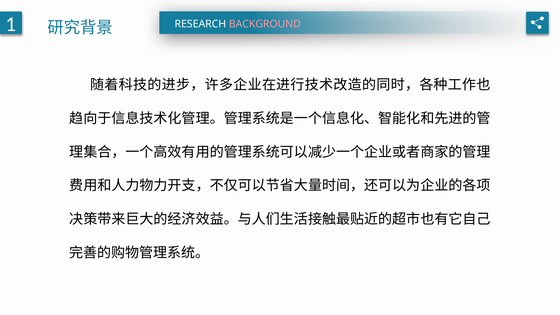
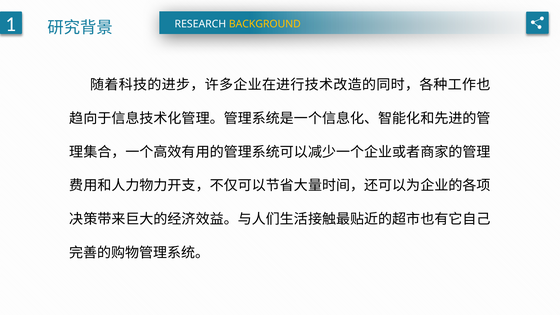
BACKGROUND colour: pink -> yellow (265, 24)
